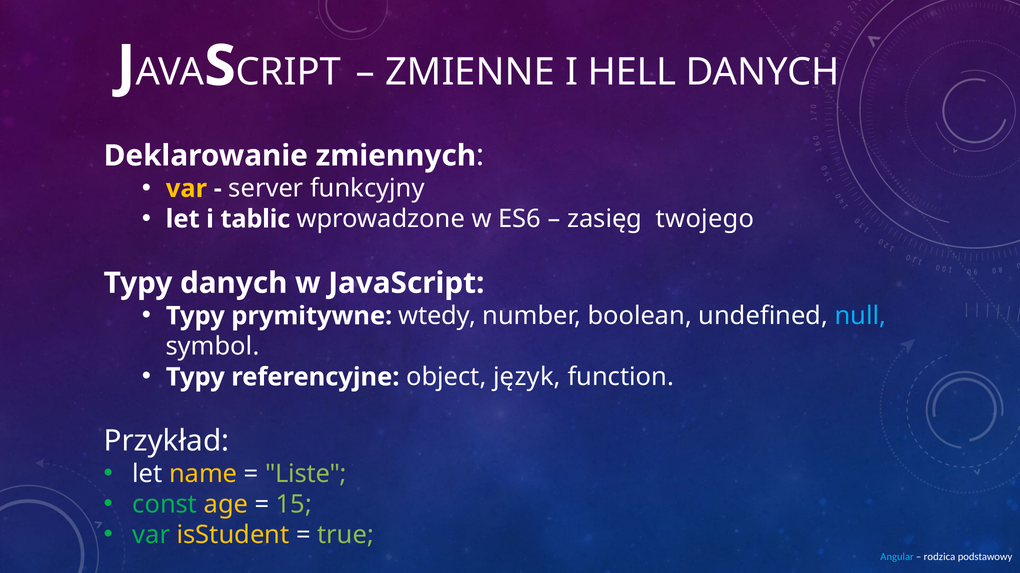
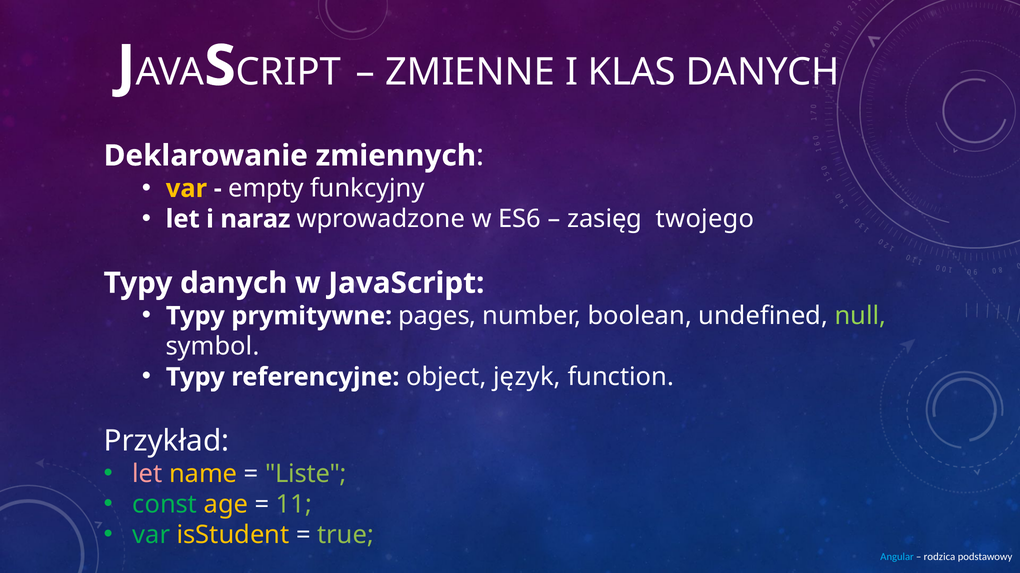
HELL: HELL -> KLAS (632, 72)
server: server -> empty (266, 189)
tablic: tablic -> naraz (255, 219)
wtedy: wtedy -> pages (437, 316)
null colour: light blue -> light green (860, 316)
let colour: white -> pink (147, 474)
15: 15 -> 11 (294, 505)
